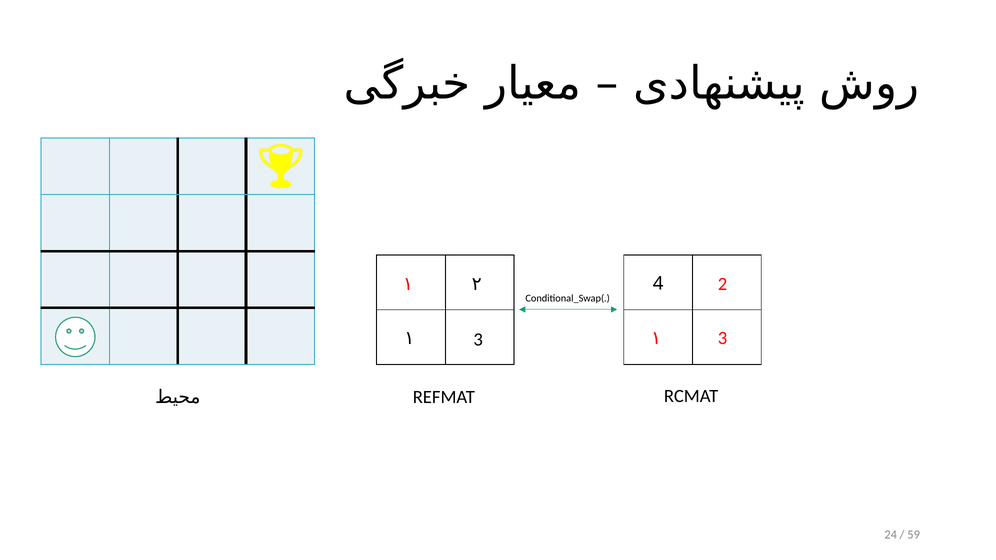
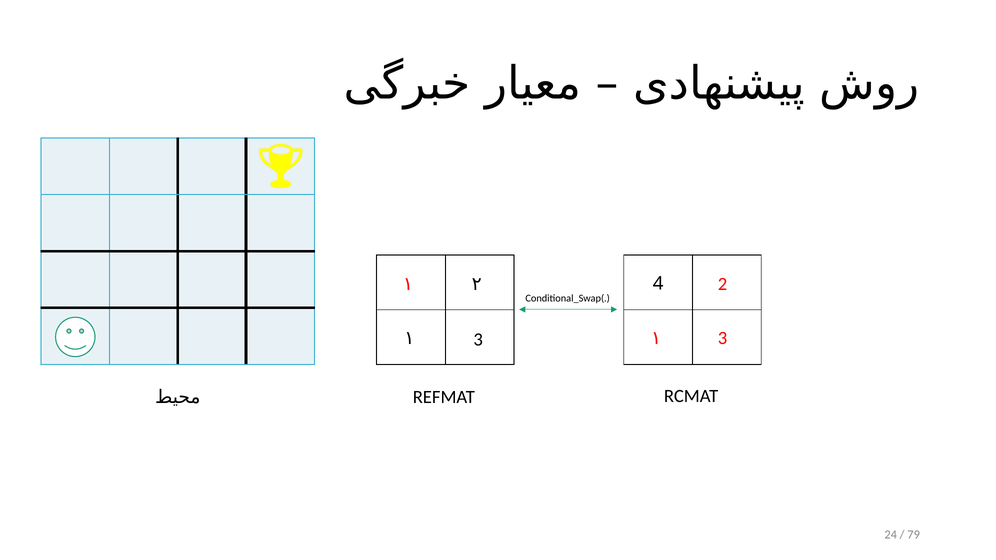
59: 59 -> 79 (914, 535)
